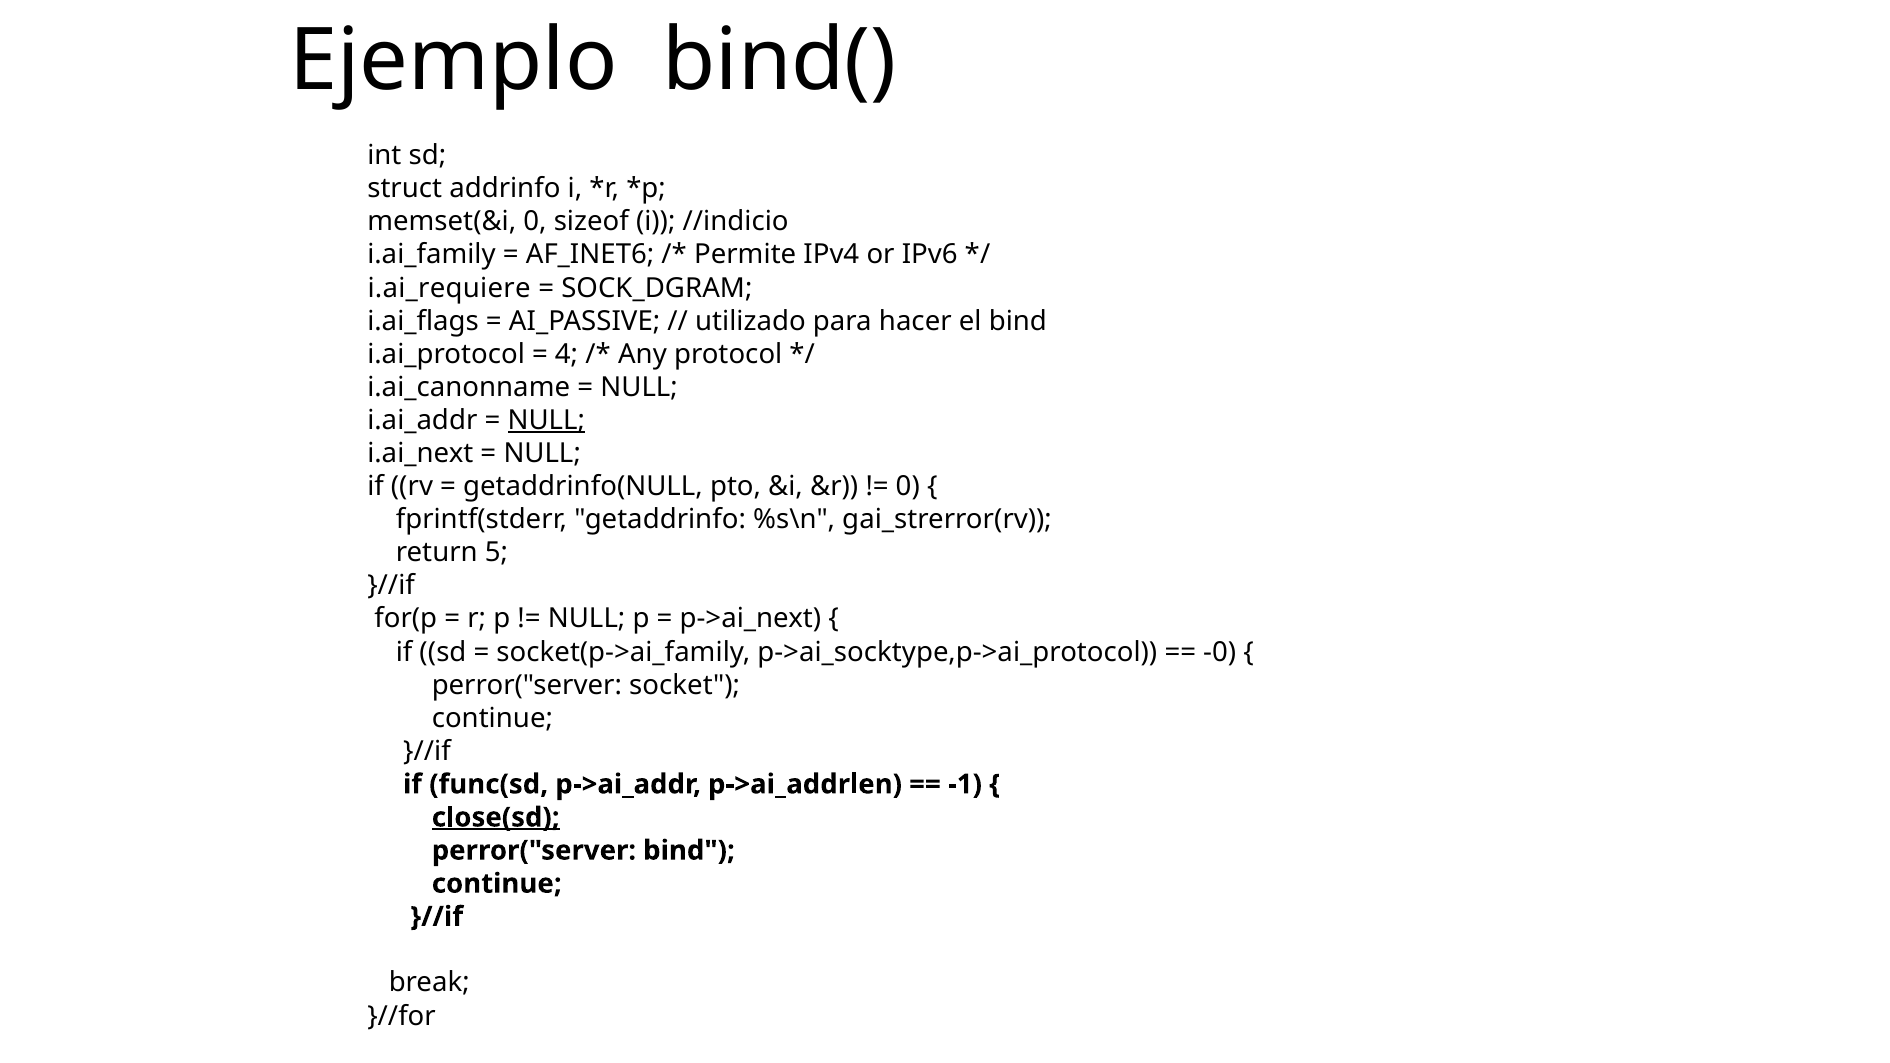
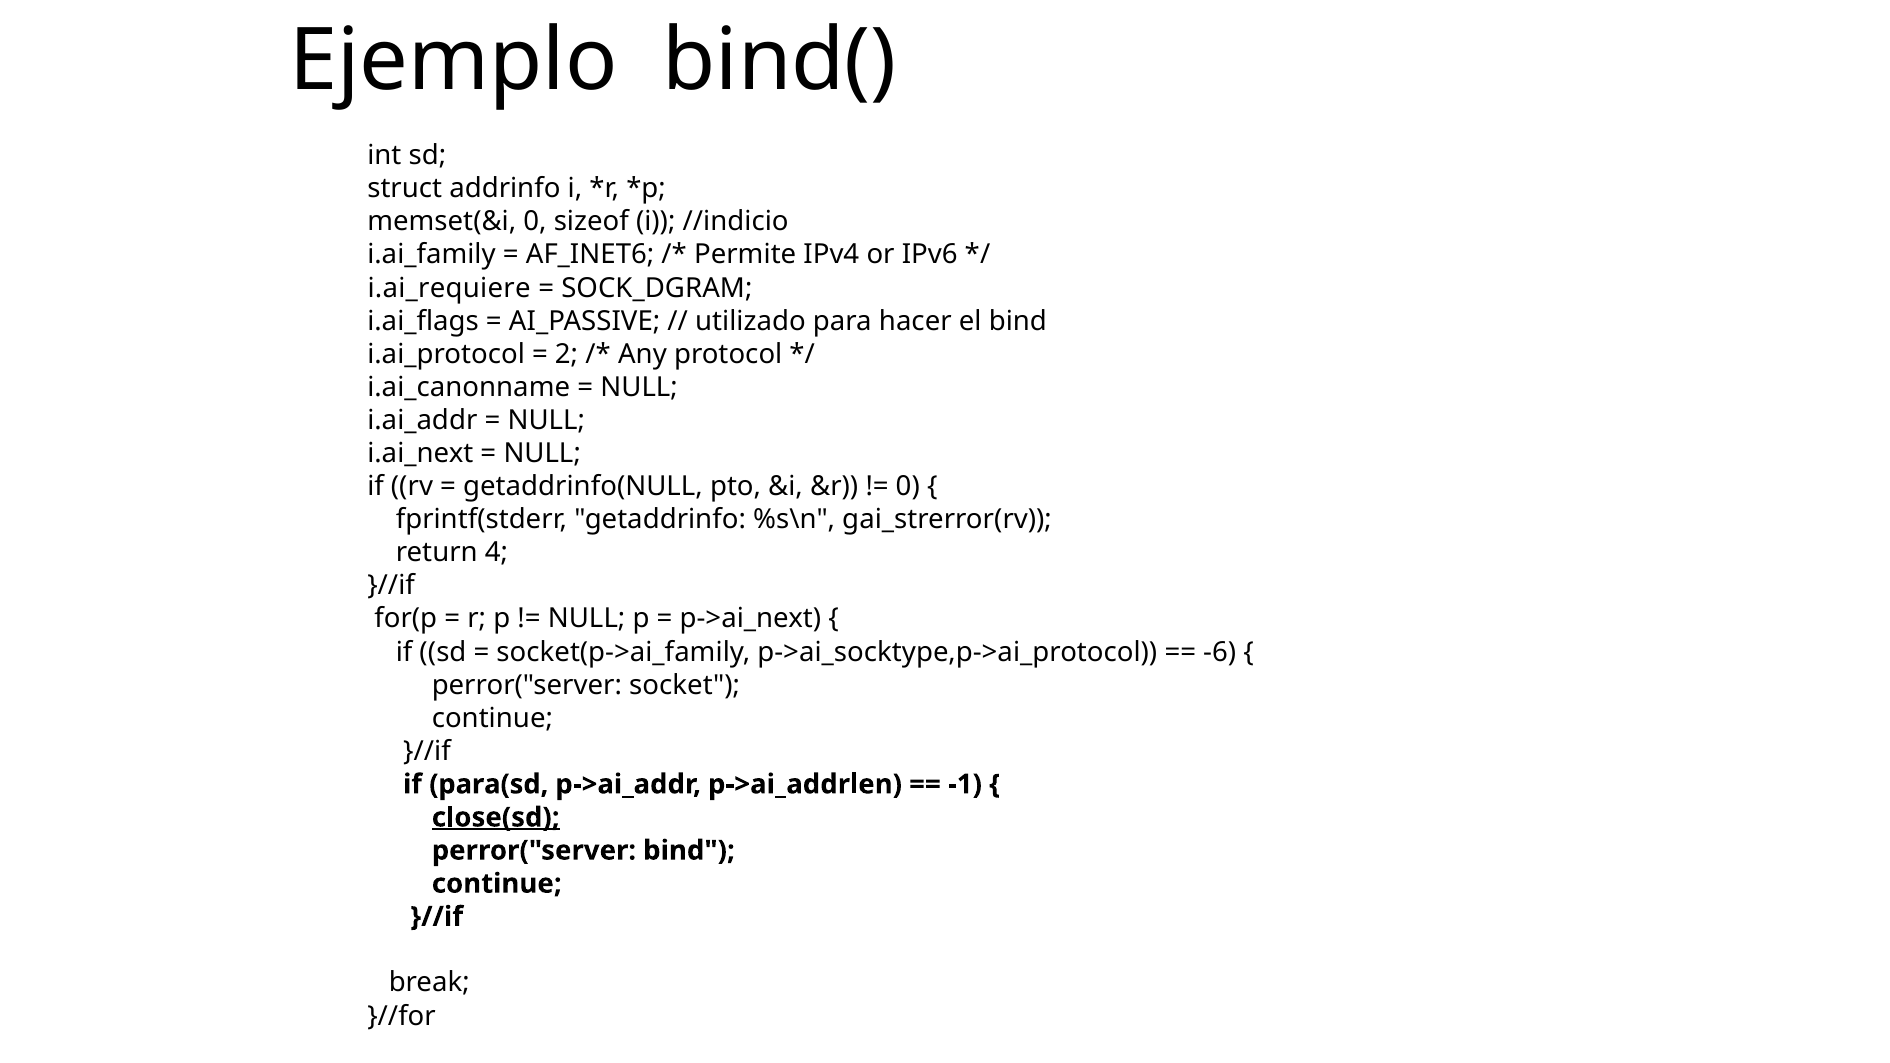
4: 4 -> 2 (567, 354)
NULL underline: present -> none (546, 420)
5: 5 -> 4 (497, 553)
-0: -0 -> -6 (1220, 652)
func(sd: func(sd -> para(sd (489, 784)
